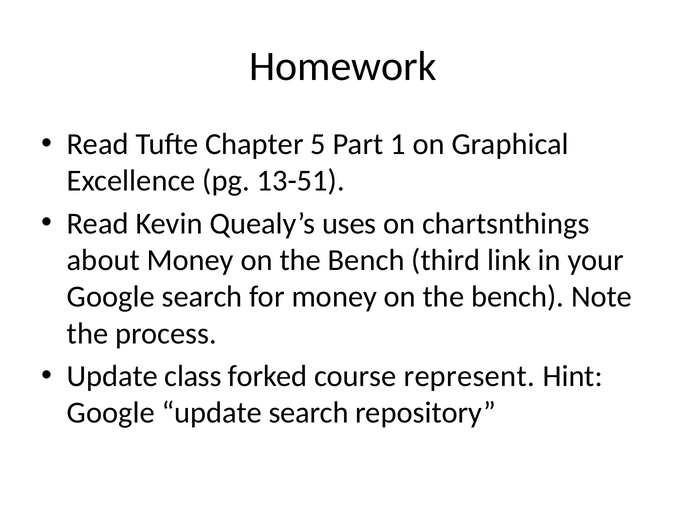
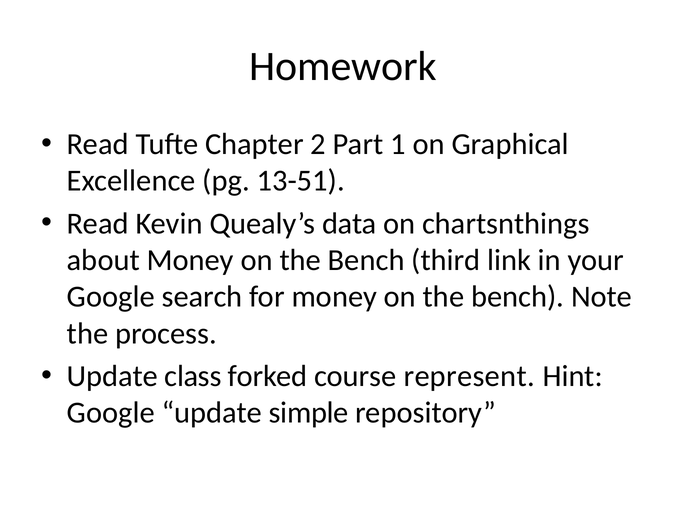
5: 5 -> 2 (318, 144)
uses: uses -> data (349, 223)
update search: search -> simple (309, 413)
